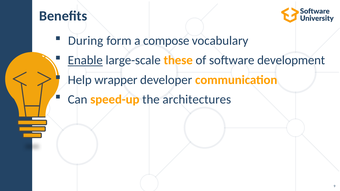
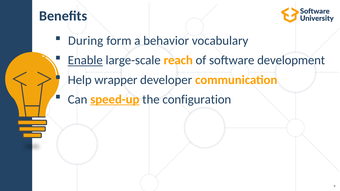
compose: compose -> behavior (166, 41)
these: these -> reach (178, 60)
speed-up underline: none -> present (115, 99)
architectures: architectures -> configuration (197, 99)
